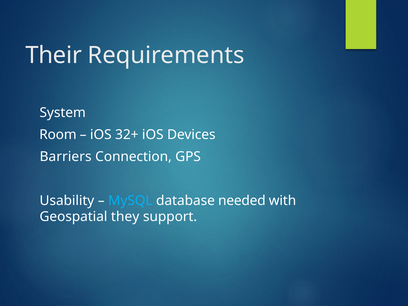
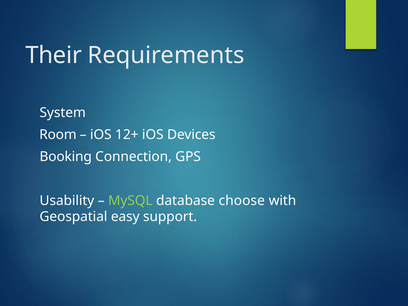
32+: 32+ -> 12+ (127, 135)
Barriers: Barriers -> Booking (66, 157)
MySQL colour: light blue -> light green (130, 201)
needed: needed -> choose (242, 201)
they: they -> easy (125, 217)
